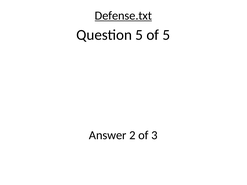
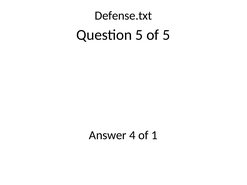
Defense.txt underline: present -> none (123, 16)
2: 2 -> 4 (132, 135)
3: 3 -> 1 (154, 135)
